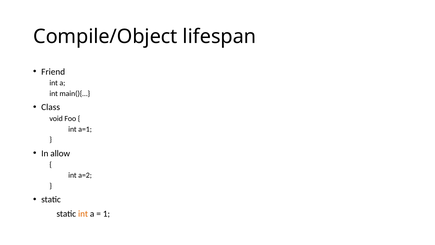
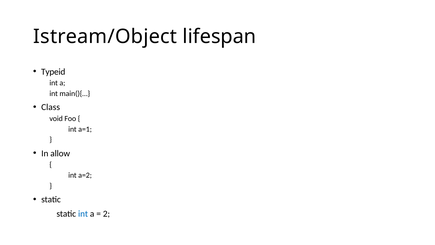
Compile/Object: Compile/Object -> Istream/Object (105, 37)
Friend: Friend -> Typeid (53, 72)
int colour: orange -> blue (83, 214)
1: 1 -> 2 (106, 214)
